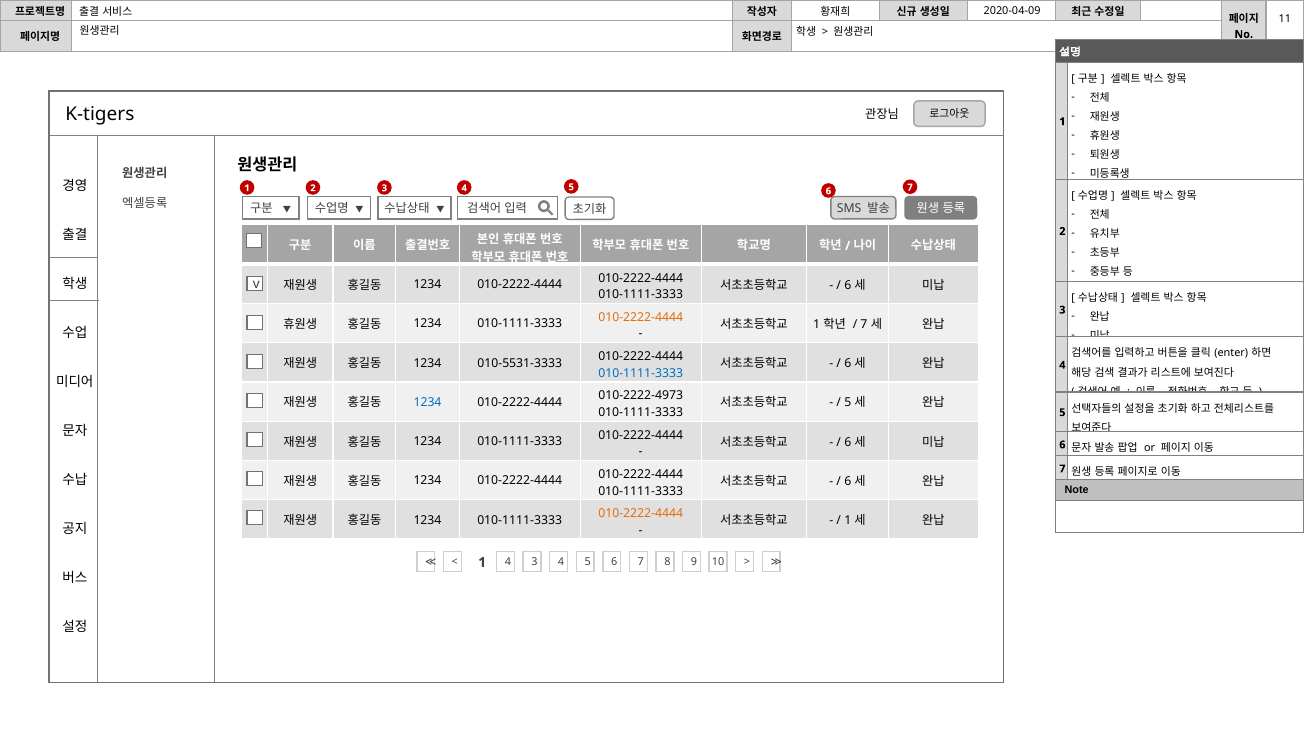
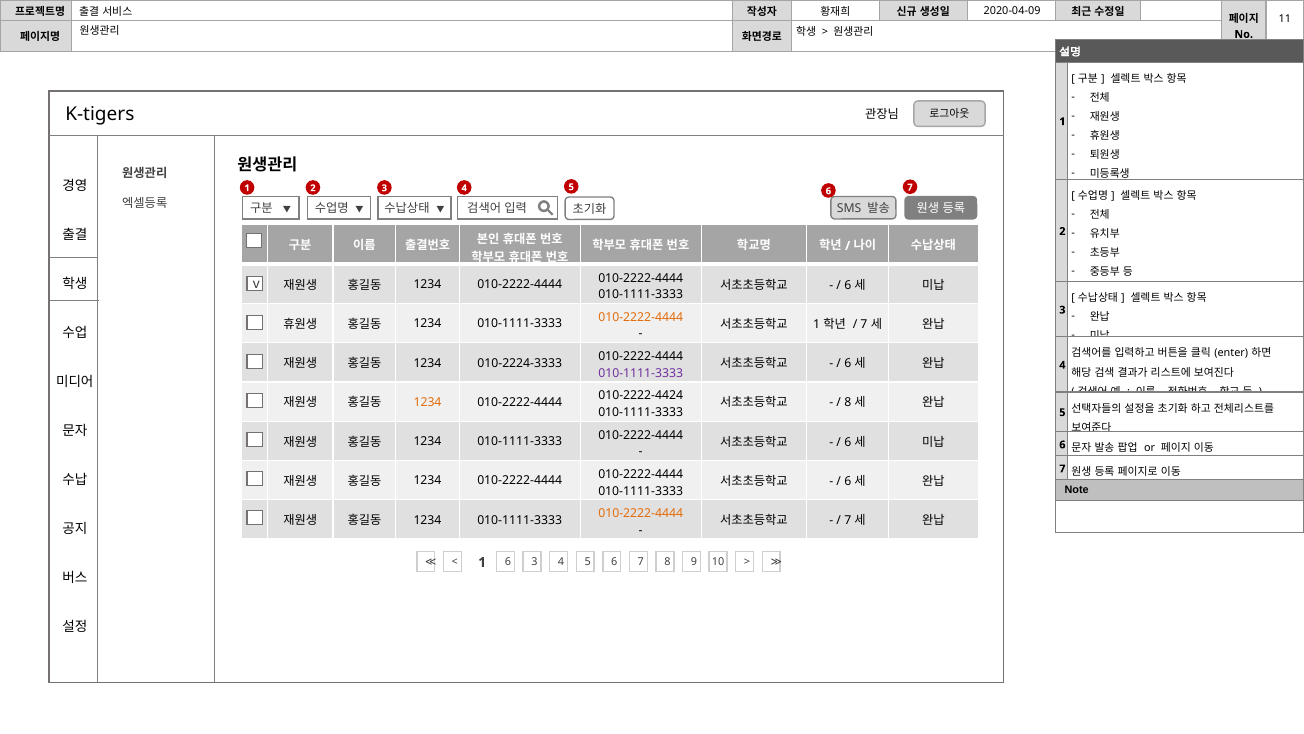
010-5531-3333: 010-5531-3333 -> 010-2224-3333 (520, 363)
010-1111-3333 colour: blue -> purple (641, 373)
010-2222-4973: 010-2222-4973 -> 010-2222-4424 (641, 396)
1234 colour: blue -> orange (428, 402)
5: 5 -> 8 (848, 403)
1: 1 -> 7 (848, 520)
1 4: 4 -> 6 (508, 562)
